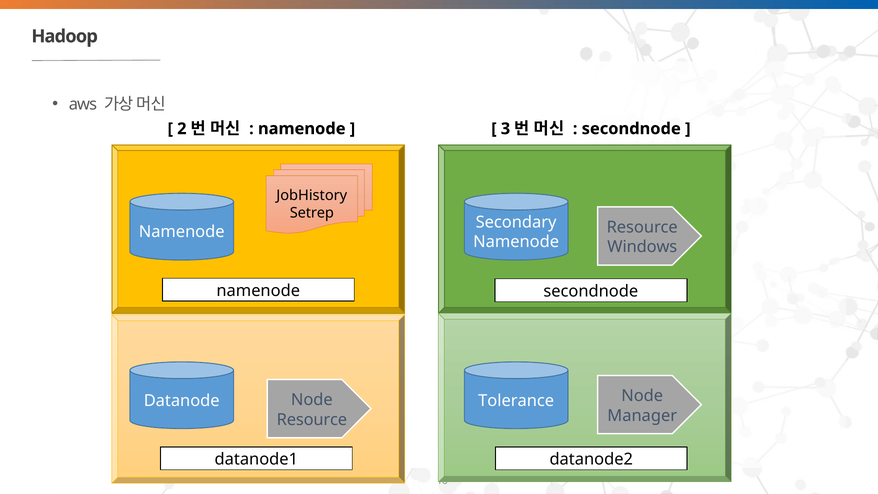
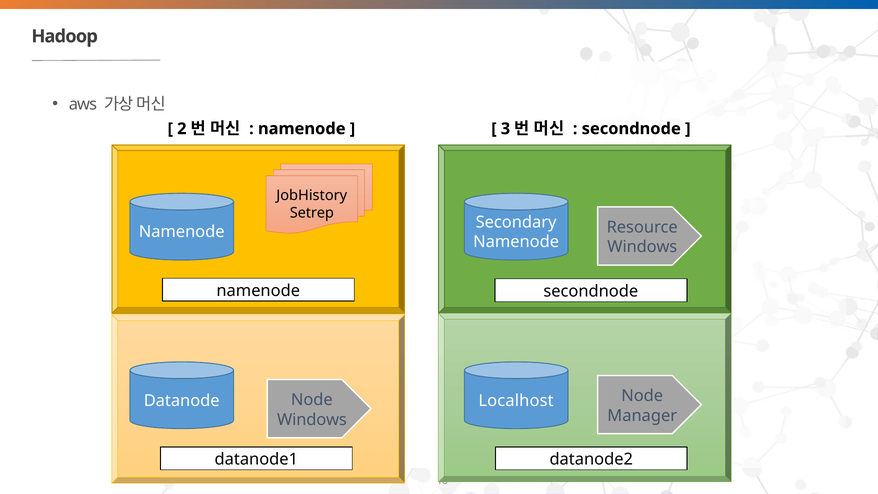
Tolerance: Tolerance -> Localhost (516, 400)
Resource: Resource -> Windows (312, 420)
